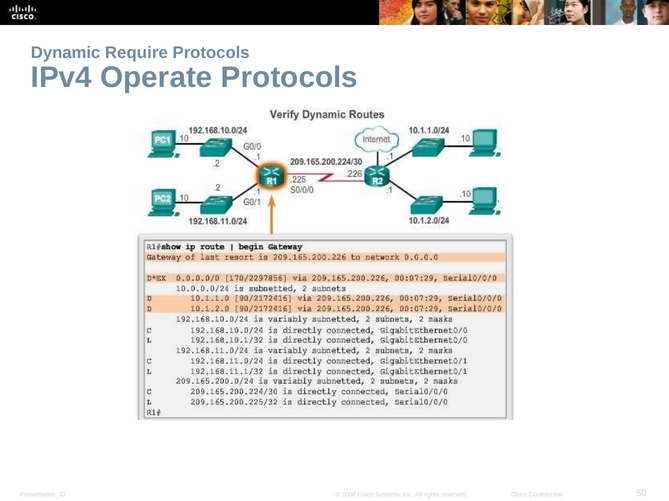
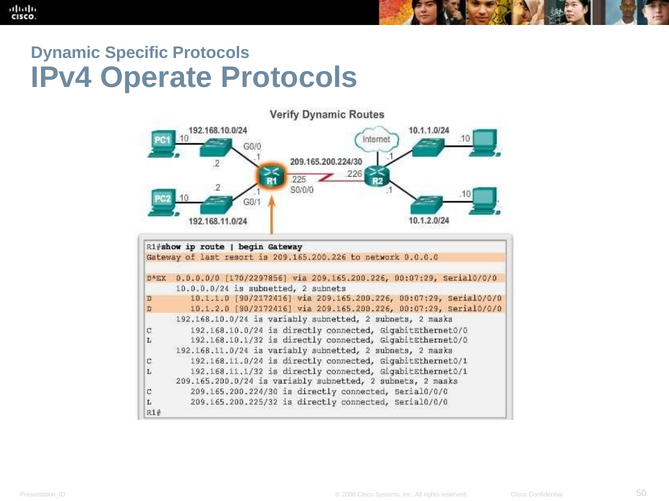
Require: Require -> Specific (137, 53)
